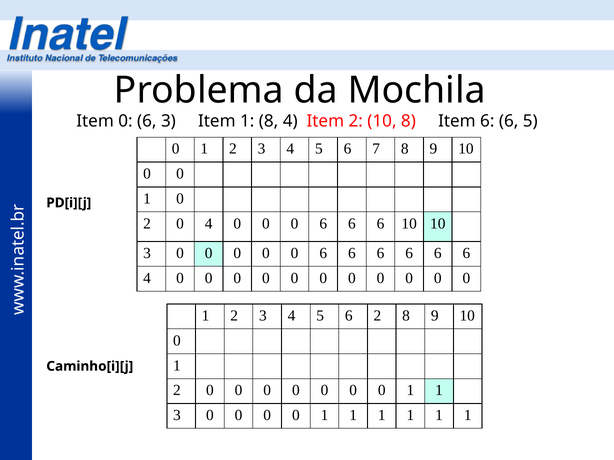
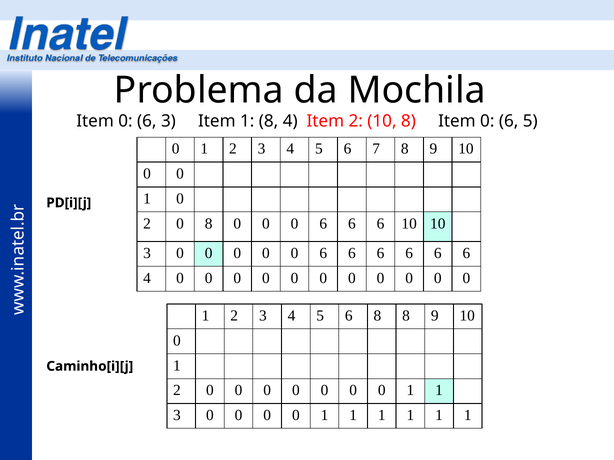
8 Item 6: 6 -> 0 (487, 121)
0 4: 4 -> 8 (209, 224)
6 2: 2 -> 8 (377, 316)
